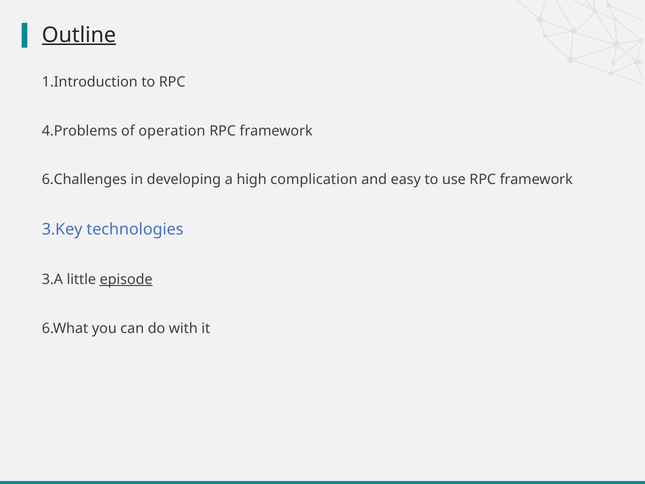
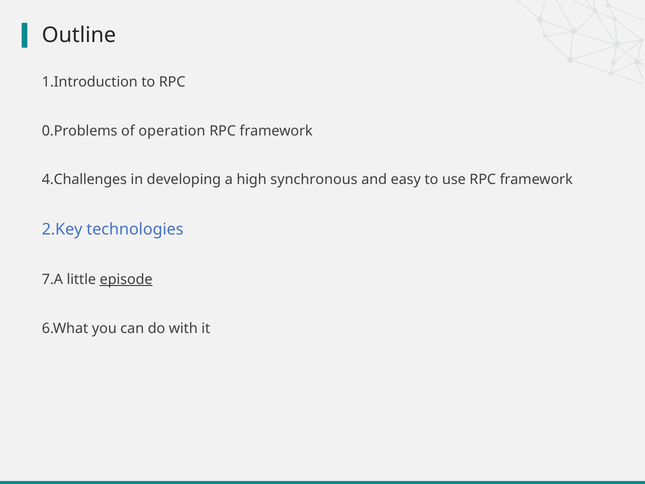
Outline underline: present -> none (79, 35)
4.Problems: 4.Problems -> 0.Problems (80, 131)
6.Challenges: 6.Challenges -> 4.Challenges (84, 180)
complication: complication -> synchronous (314, 180)
3.Key: 3.Key -> 2.Key (62, 229)
3.A: 3.A -> 7.A (52, 279)
